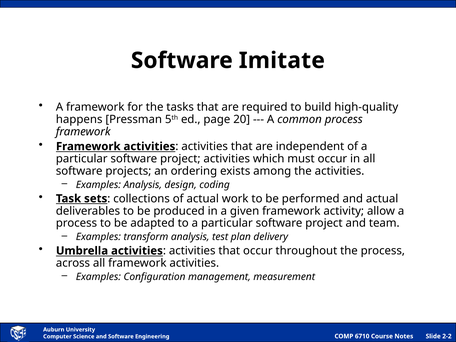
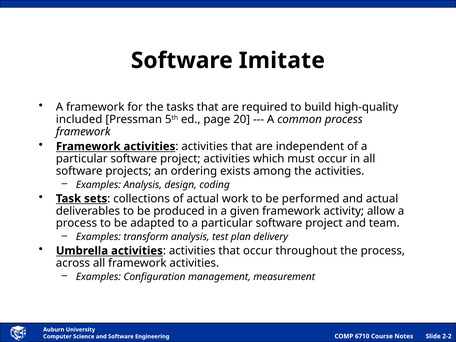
happens: happens -> included (79, 120)
